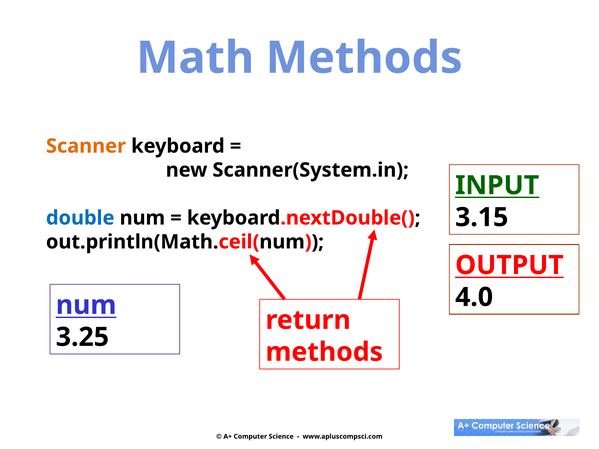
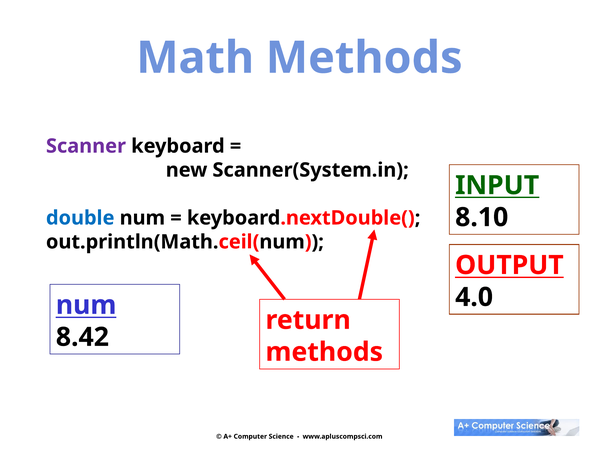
Scanner colour: orange -> purple (86, 146)
3.15: 3.15 -> 8.10 (482, 217)
3.25: 3.25 -> 8.42 (82, 337)
